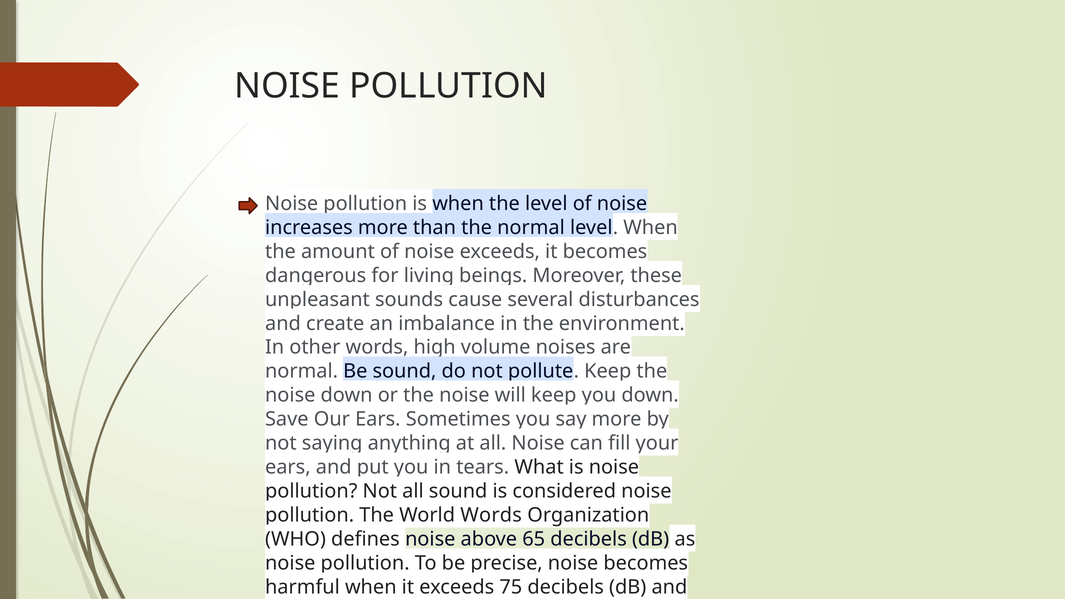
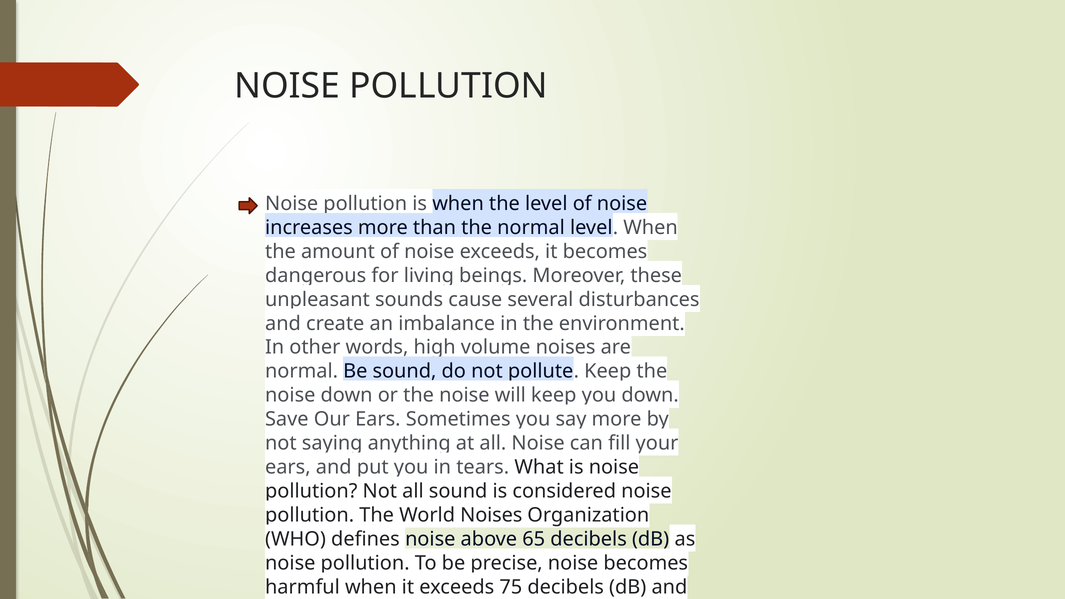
World Words: Words -> Noises (491, 515)
